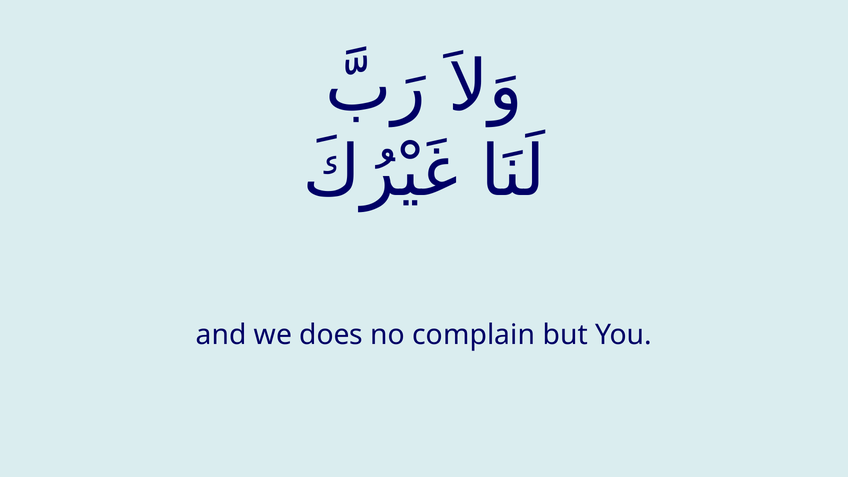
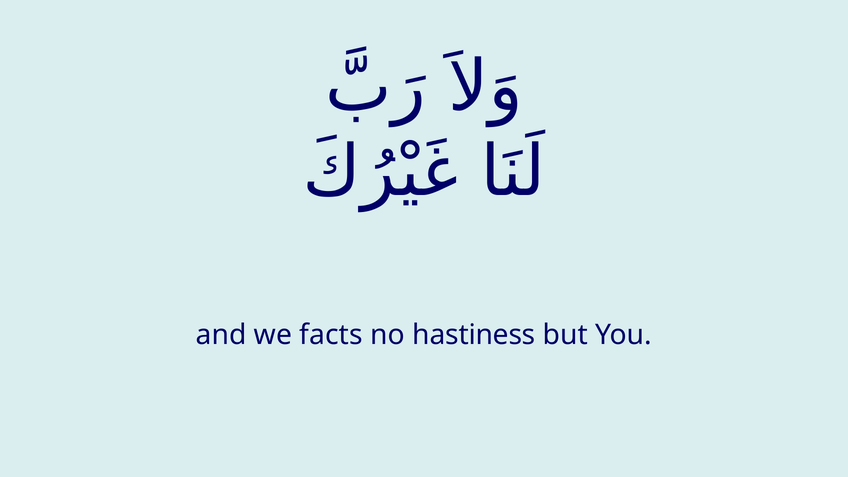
does: does -> facts (331, 335)
complain: complain -> hastiness (474, 335)
